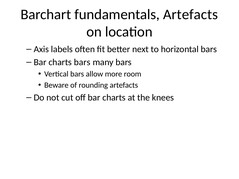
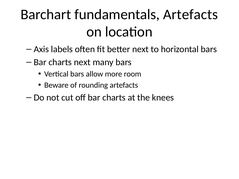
charts bars: bars -> next (82, 62)
